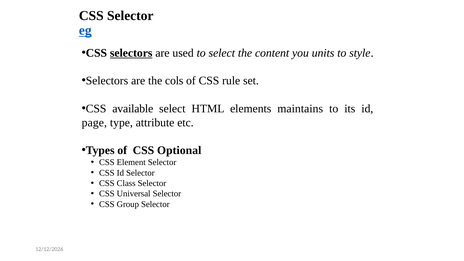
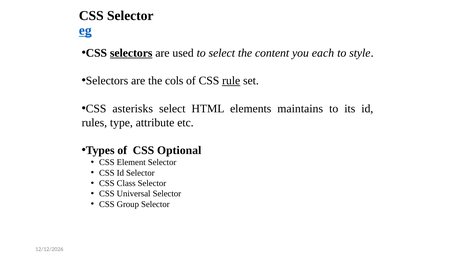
units: units -> each (323, 53)
rule underline: none -> present (231, 81)
available: available -> asterisks (133, 109)
page: page -> rules (94, 123)
